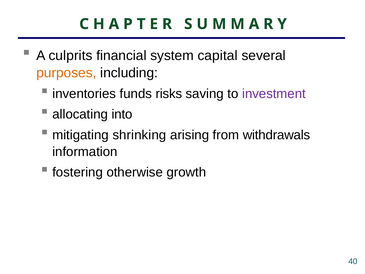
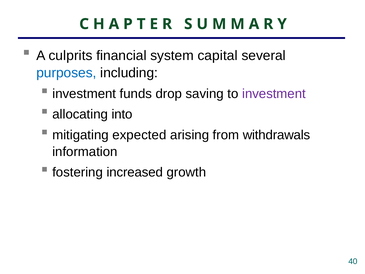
purposes colour: orange -> blue (66, 73)
inventories: inventories -> investment (84, 94)
risks: risks -> drop (169, 94)
shrinking: shrinking -> expected (139, 135)
otherwise: otherwise -> increased (135, 172)
